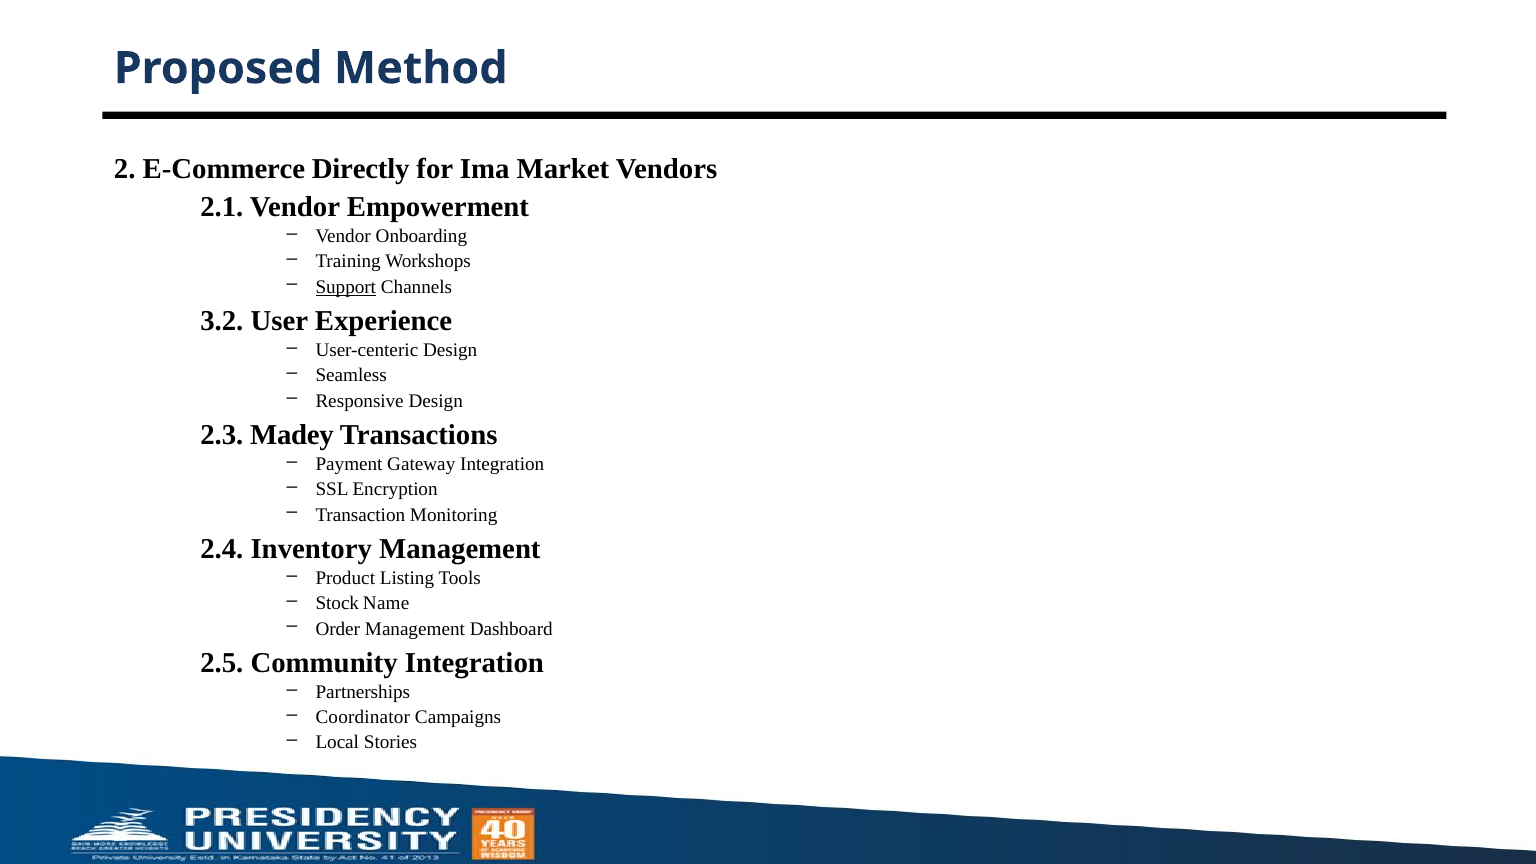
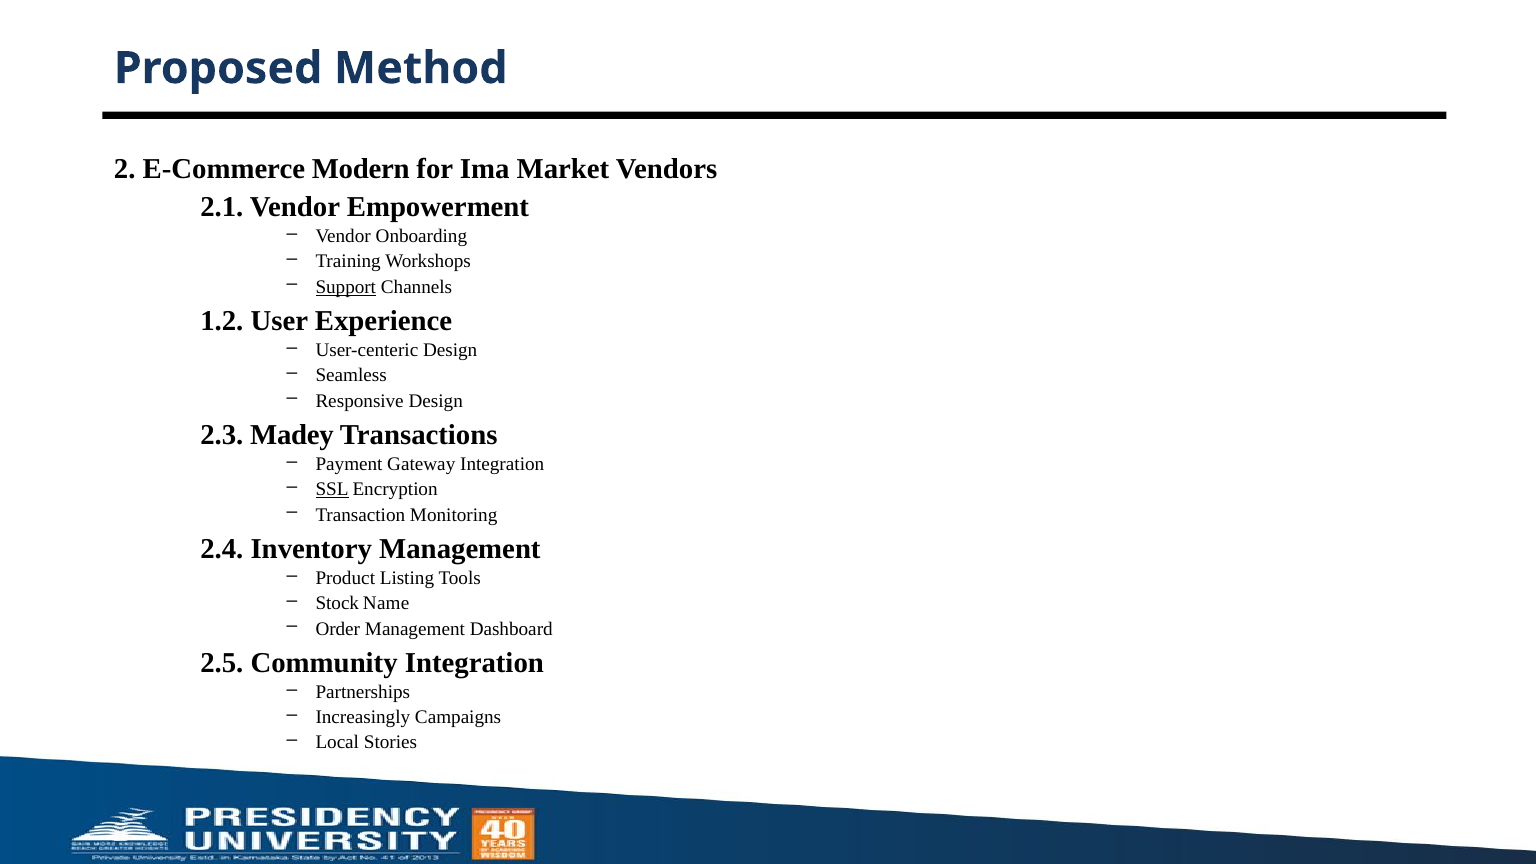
Directly: Directly -> Modern (361, 169)
3.2: 3.2 -> 1.2 (222, 321)
SSL underline: none -> present (332, 489)
Coordinator: Coordinator -> Increasingly (363, 717)
